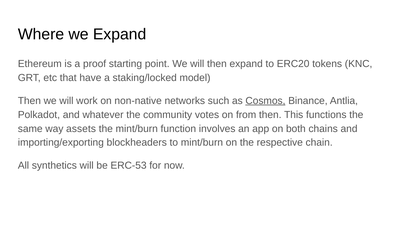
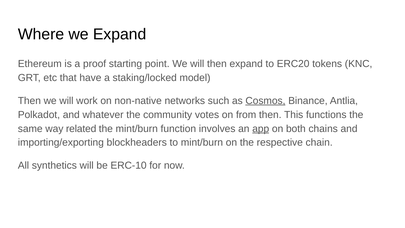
assets: assets -> related (81, 129)
app underline: none -> present (261, 129)
ERC-53: ERC-53 -> ERC-10 (129, 165)
